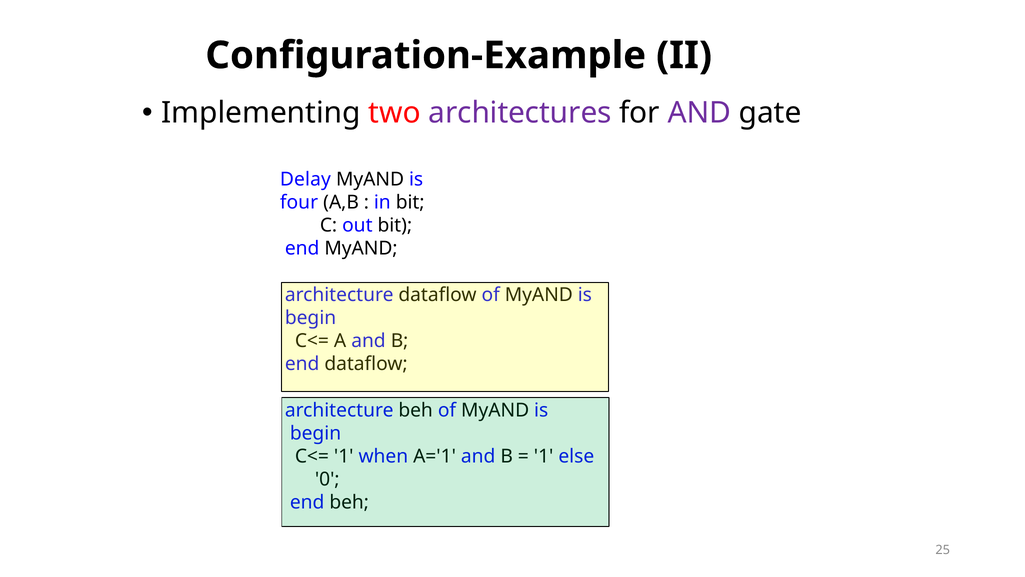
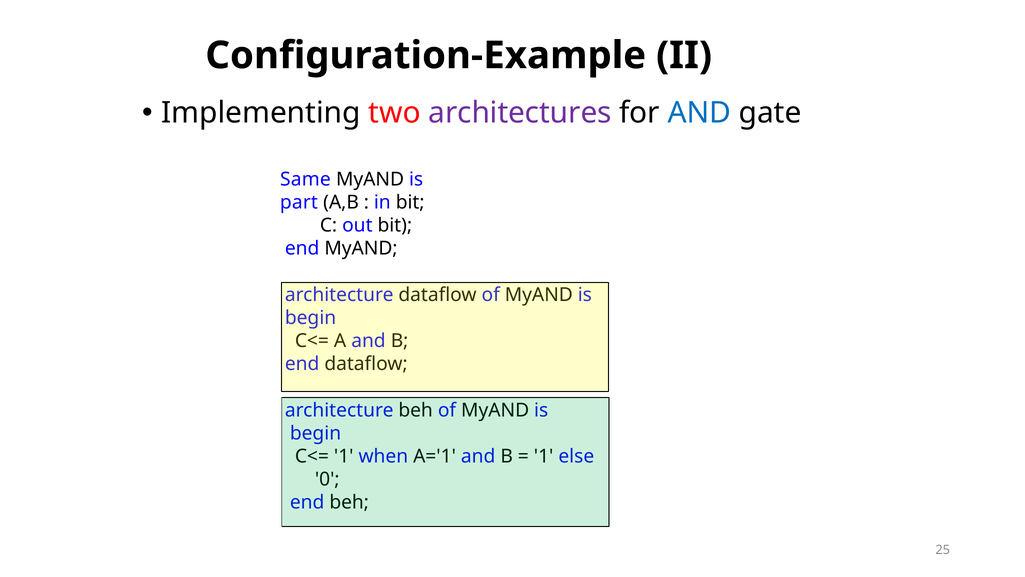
AND colour: purple -> blue (699, 113)
Delay: Delay -> Same (305, 179)
four: four -> part (299, 202)
